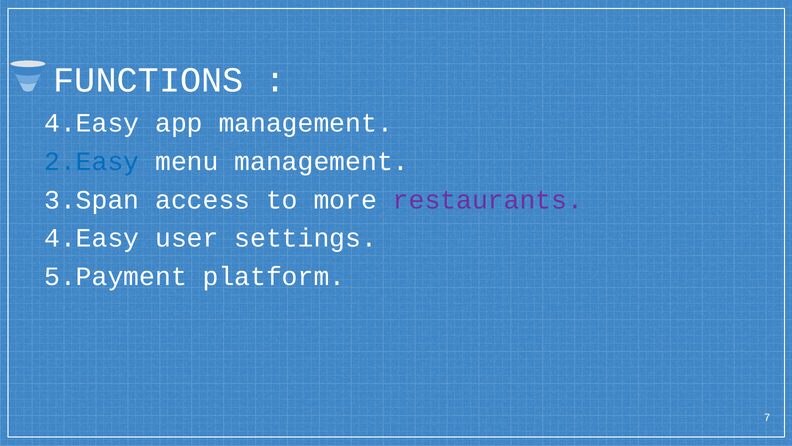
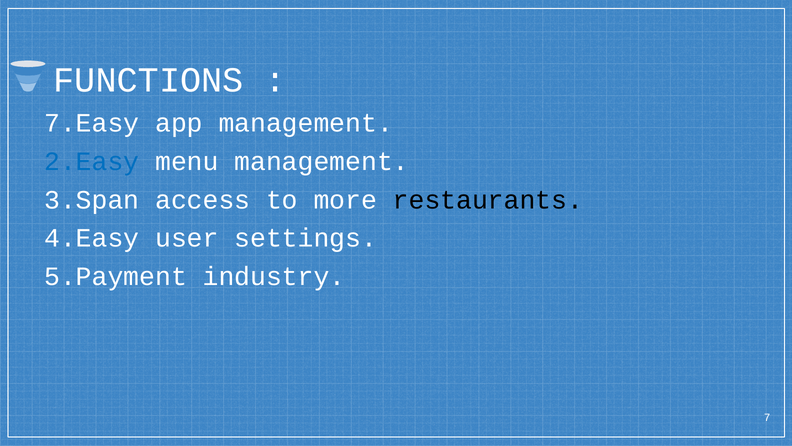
4.Easy: 4.Easy -> 7.Easy (92, 123)
restaurants colour: purple -> black (488, 200)
platform: platform -> industry (274, 276)
